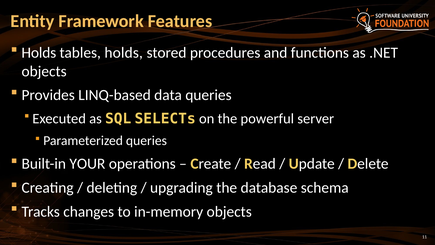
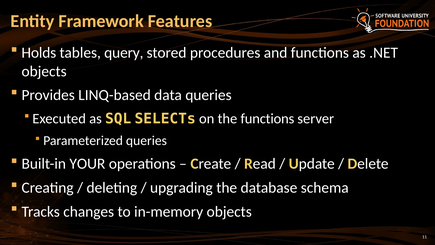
tables holds: holds -> query (124, 53)
the powerful: powerful -> functions (267, 118)
